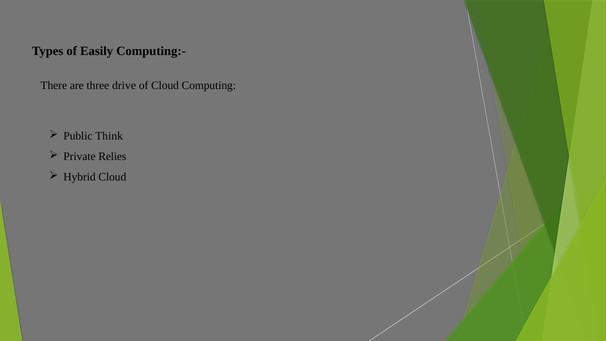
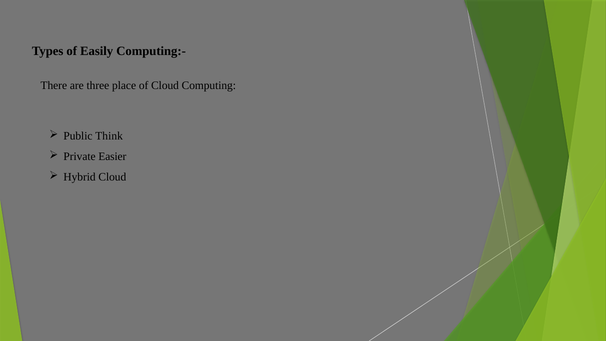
drive: drive -> place (124, 86)
Relies: Relies -> Easier (112, 157)
